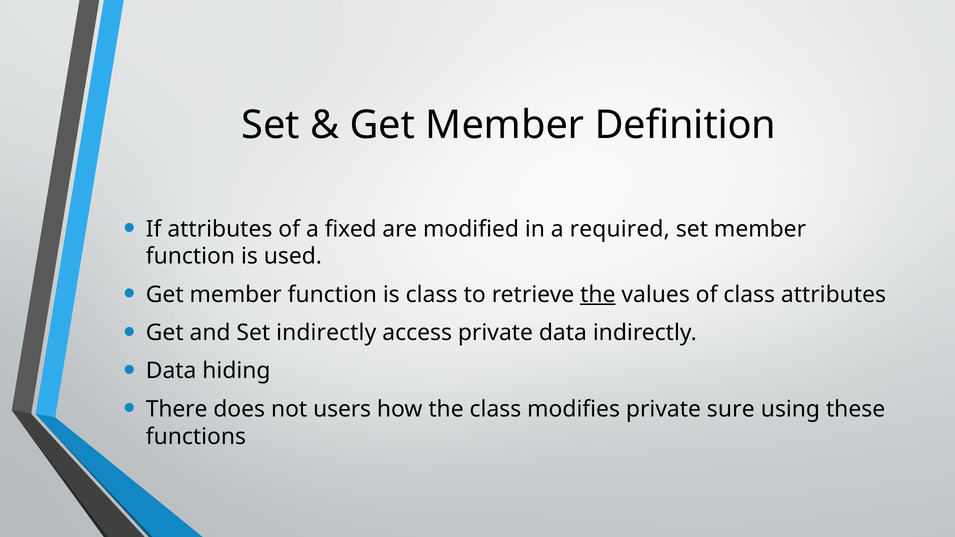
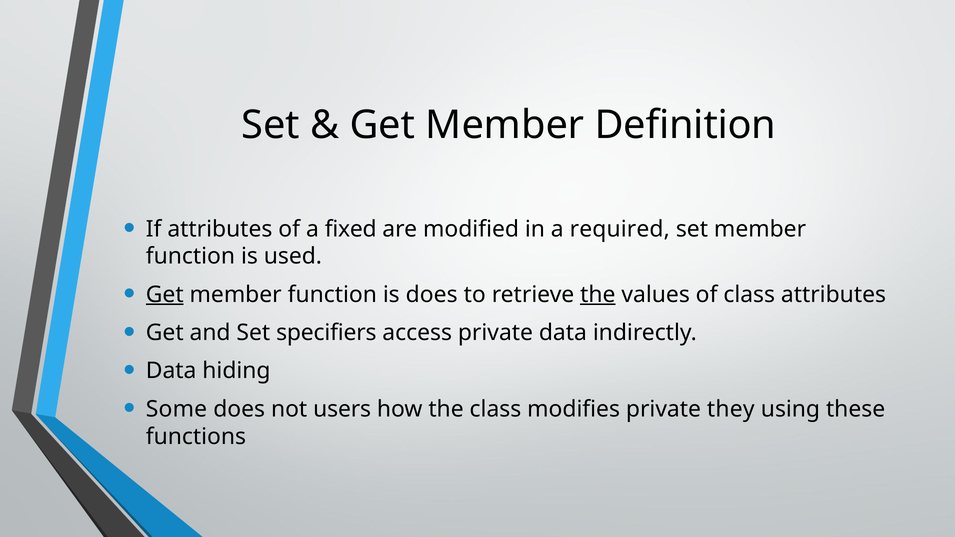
Get underline: none -> present (165, 295)
is class: class -> does (432, 295)
Set indirectly: indirectly -> specifiers (326, 333)
There: There -> Some (176, 409)
sure: sure -> they (731, 409)
